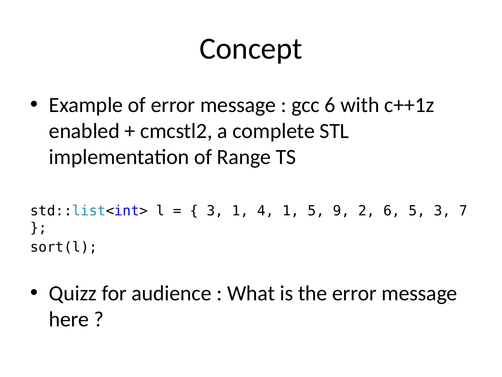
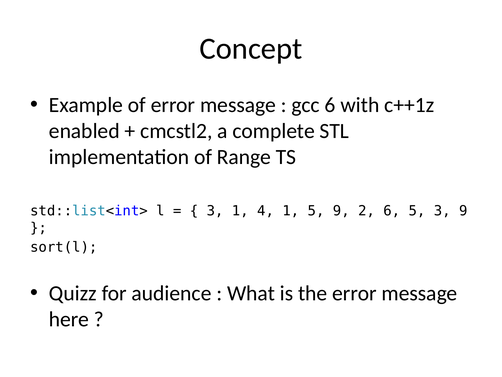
3 7: 7 -> 9 (463, 211)
